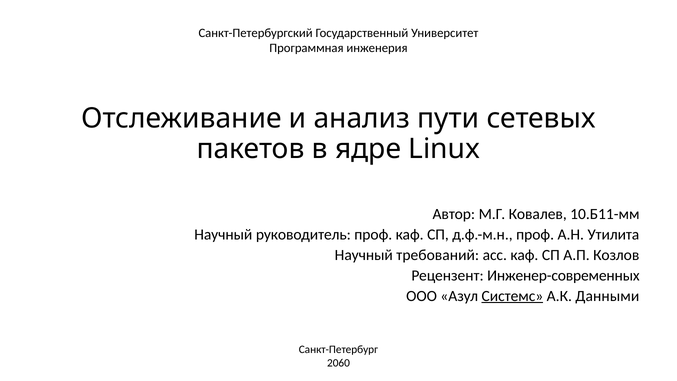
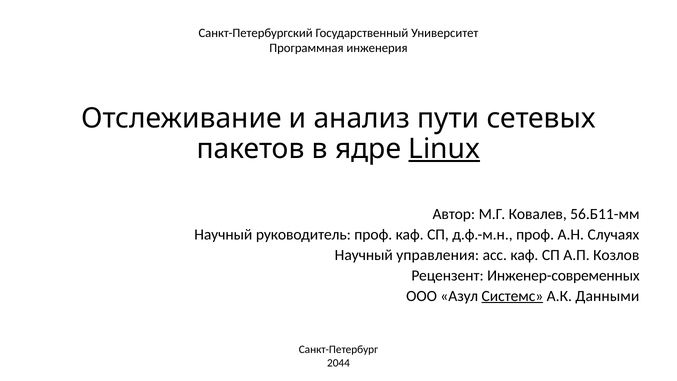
Linux underline: none -> present (444, 149)
10.Б11-мм: 10.Б11-мм -> 56.Б11-мм (605, 214)
Утилита: Утилита -> Случаях (613, 234)
требований: требований -> управления (438, 255)
2060: 2060 -> 2044 (338, 363)
